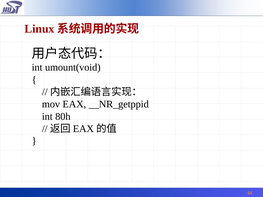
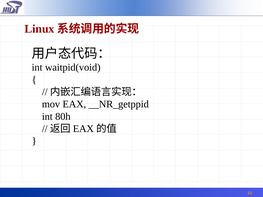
umount(void: umount(void -> waitpid(void (73, 67)
